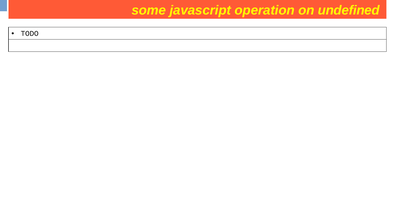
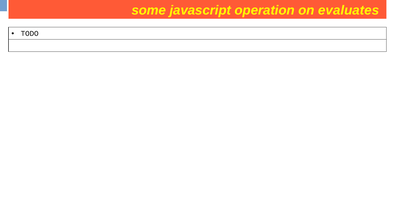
undefined: undefined -> evaluates (349, 10)
